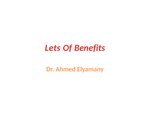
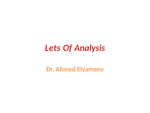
Benefits: Benefits -> Analysis (90, 48)
